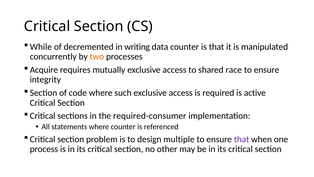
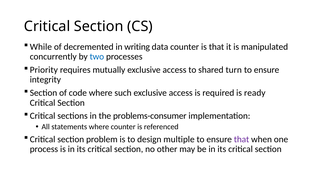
two colour: orange -> blue (97, 57)
Acquire: Acquire -> Priority (44, 70)
race: race -> turn (234, 70)
active: active -> ready (255, 93)
required-consumer: required-consumer -> problems-consumer (150, 116)
